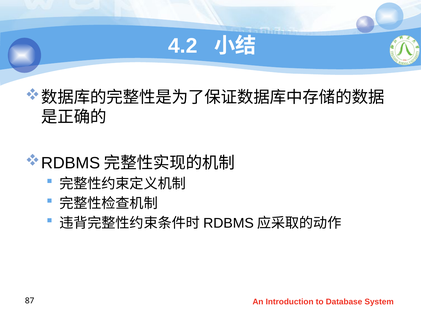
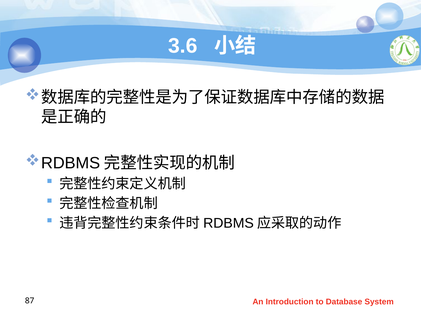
4.2: 4.2 -> 3.6 (183, 46)
